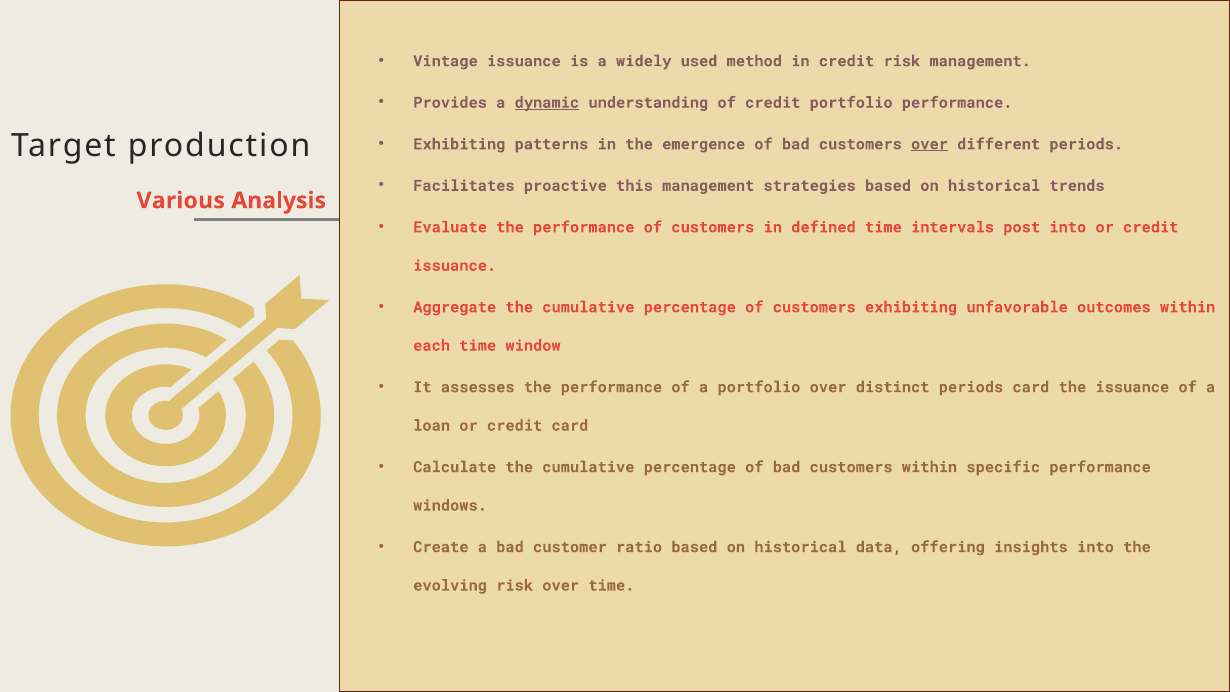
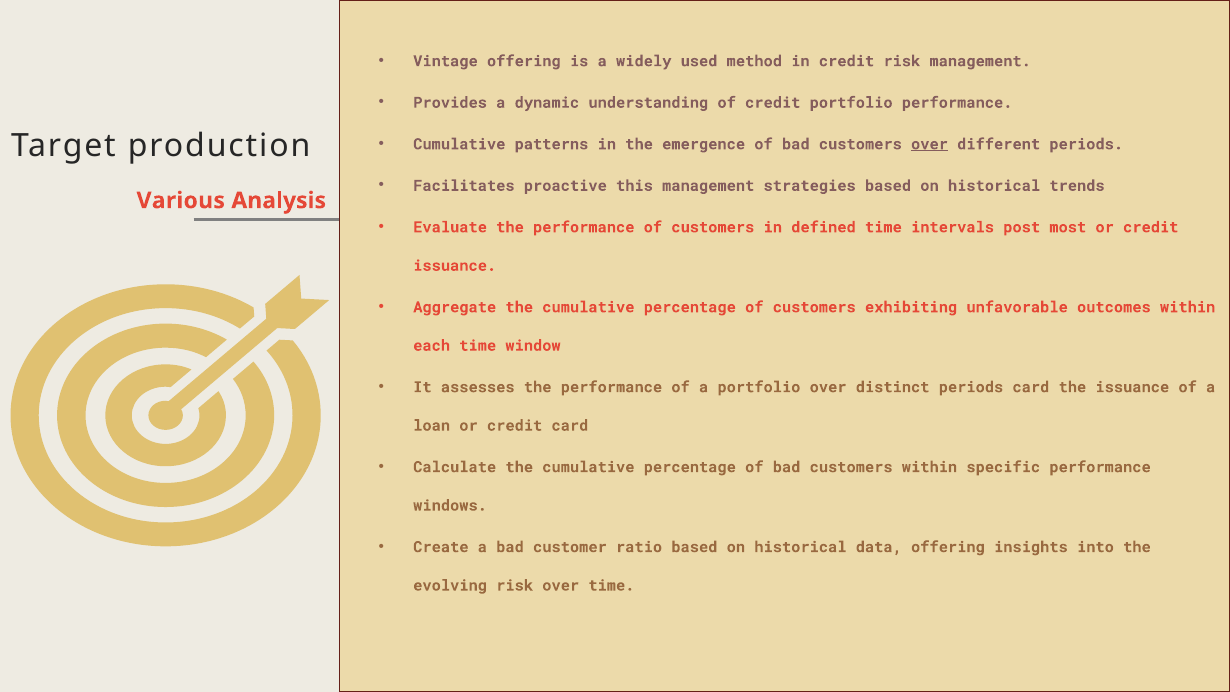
Vintage issuance: issuance -> offering (524, 61)
dynamic underline: present -> none (547, 103)
Exhibiting: Exhibiting -> Cumulative (459, 144)
post into: into -> most (1068, 227)
